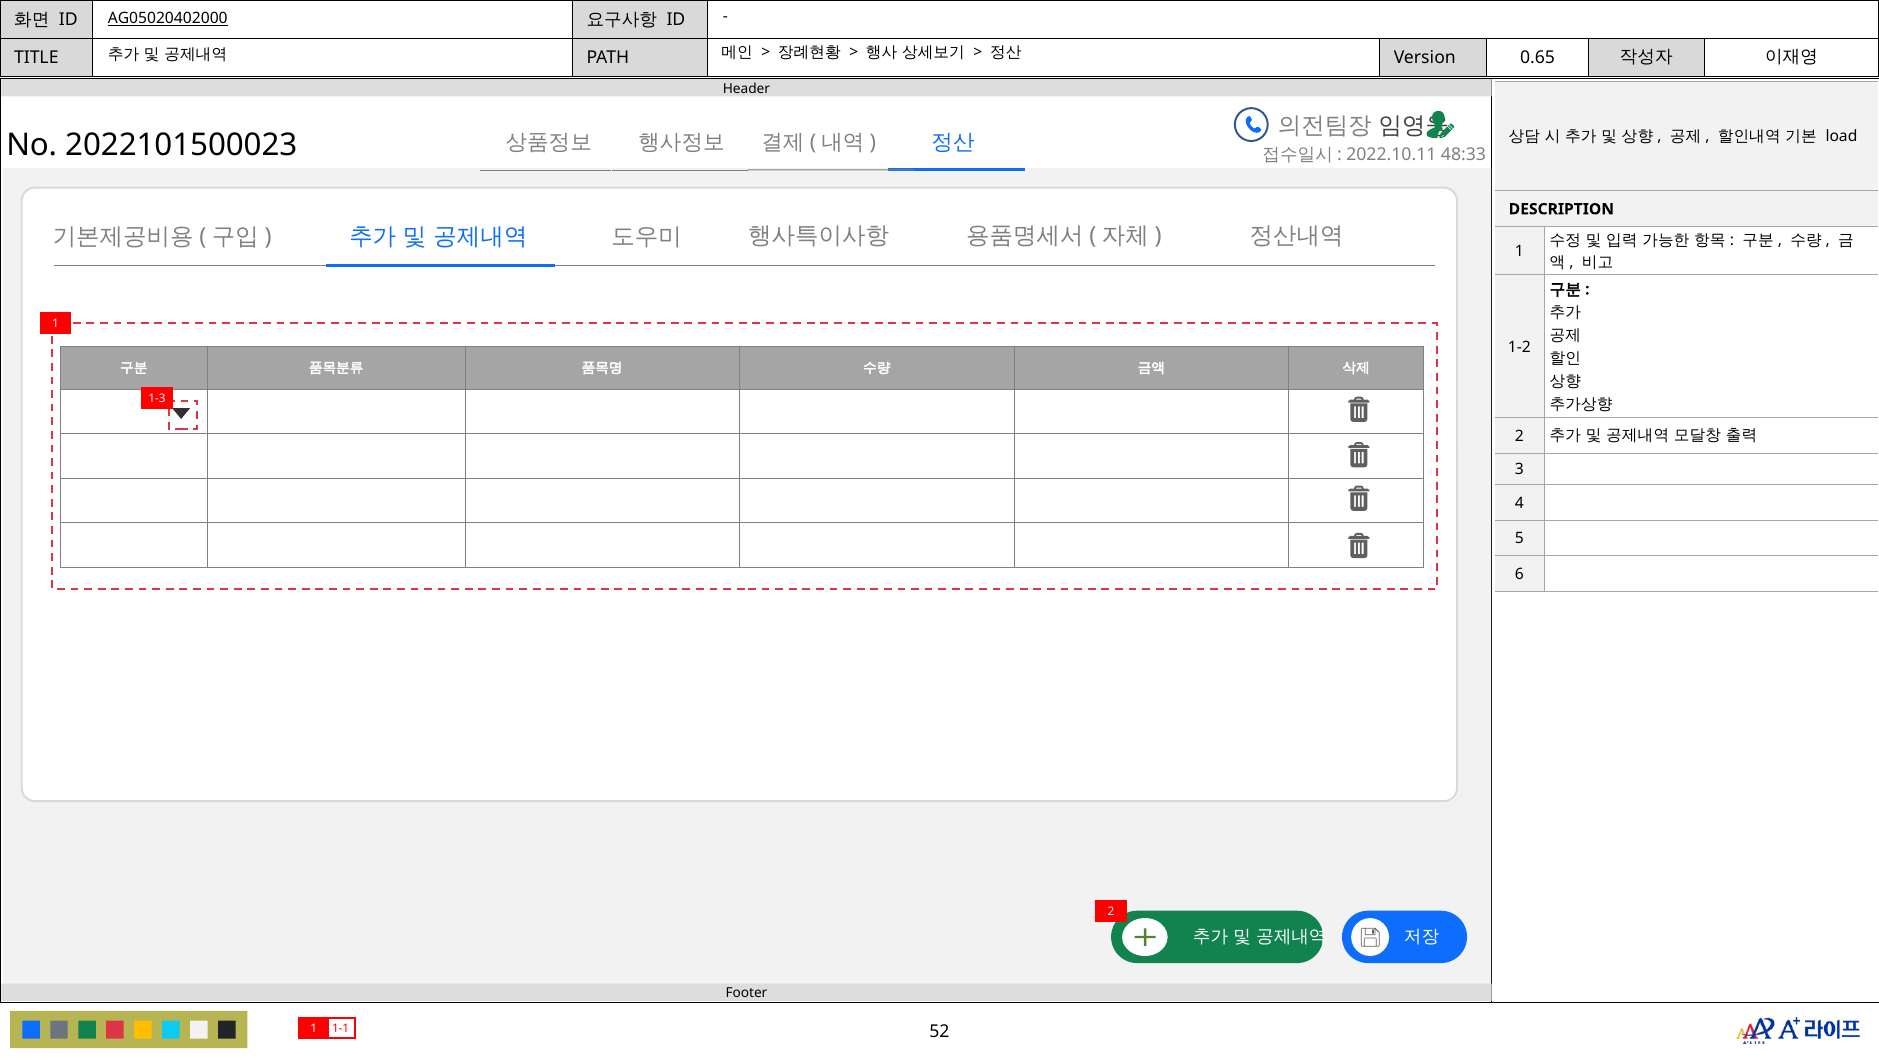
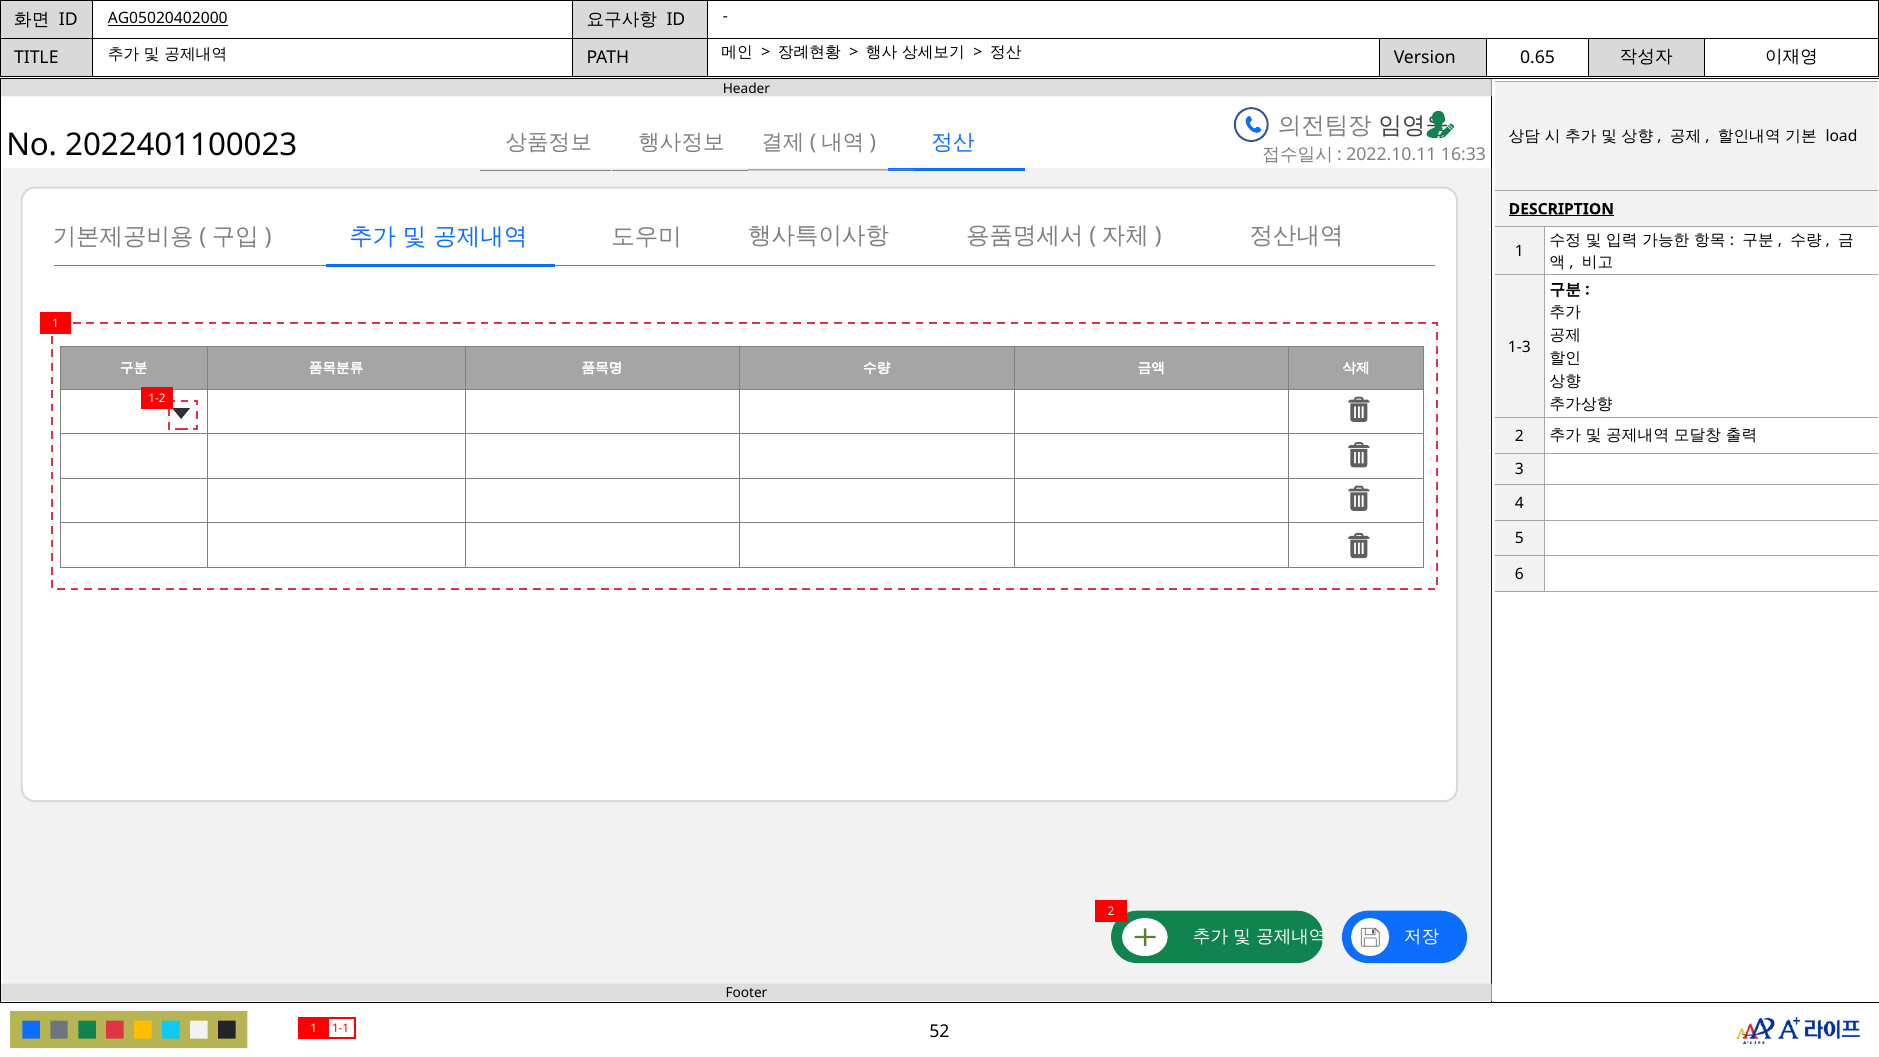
2022101500023: 2022101500023 -> 2022401100023 (181, 145)
48:33: 48:33 -> 16:33 (1463, 155)
DESCRIPTION underline: none -> present (1561, 209)
1-2: 1-2 -> 1-3 (1519, 347)
1-3: 1-3 -> 1-2 (157, 399)
